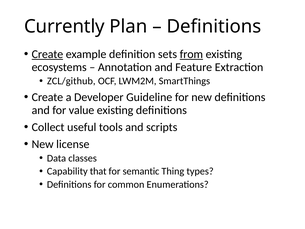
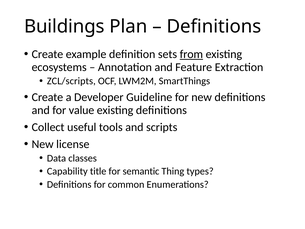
Currently: Currently -> Buildings (64, 27)
Create underline: present -> none (47, 54)
ZCL/github: ZCL/github -> ZCL/scripts (71, 81)
that: that -> title (98, 171)
